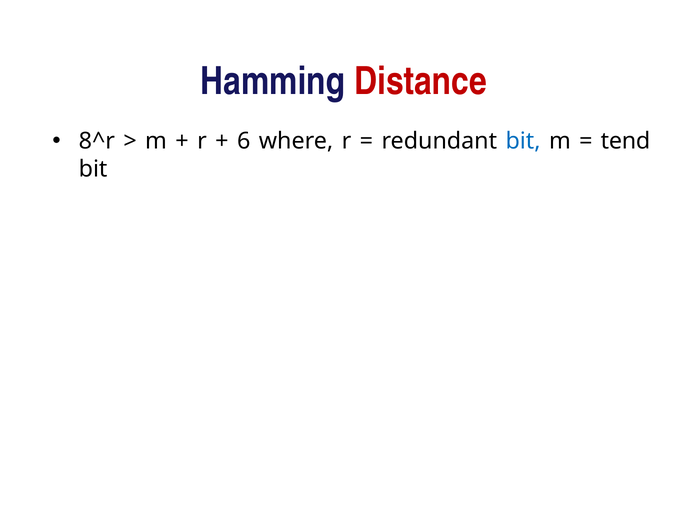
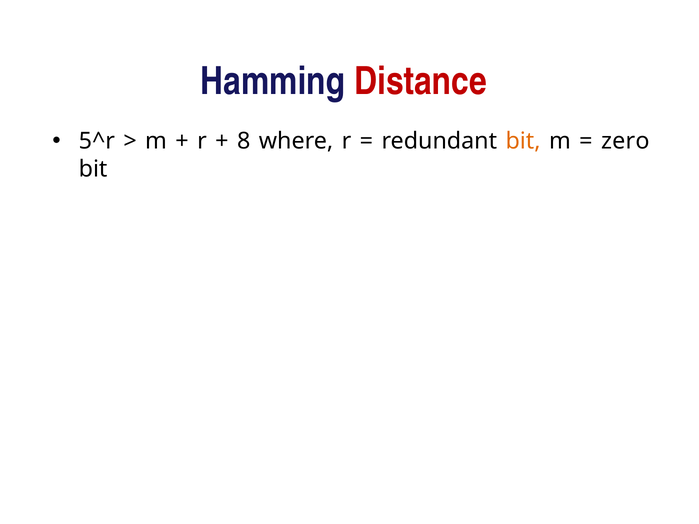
8^r: 8^r -> 5^r (97, 141)
6: 6 -> 8 (244, 141)
bit colour: blue -> orange (523, 141)
tend: tend -> zero (625, 141)
